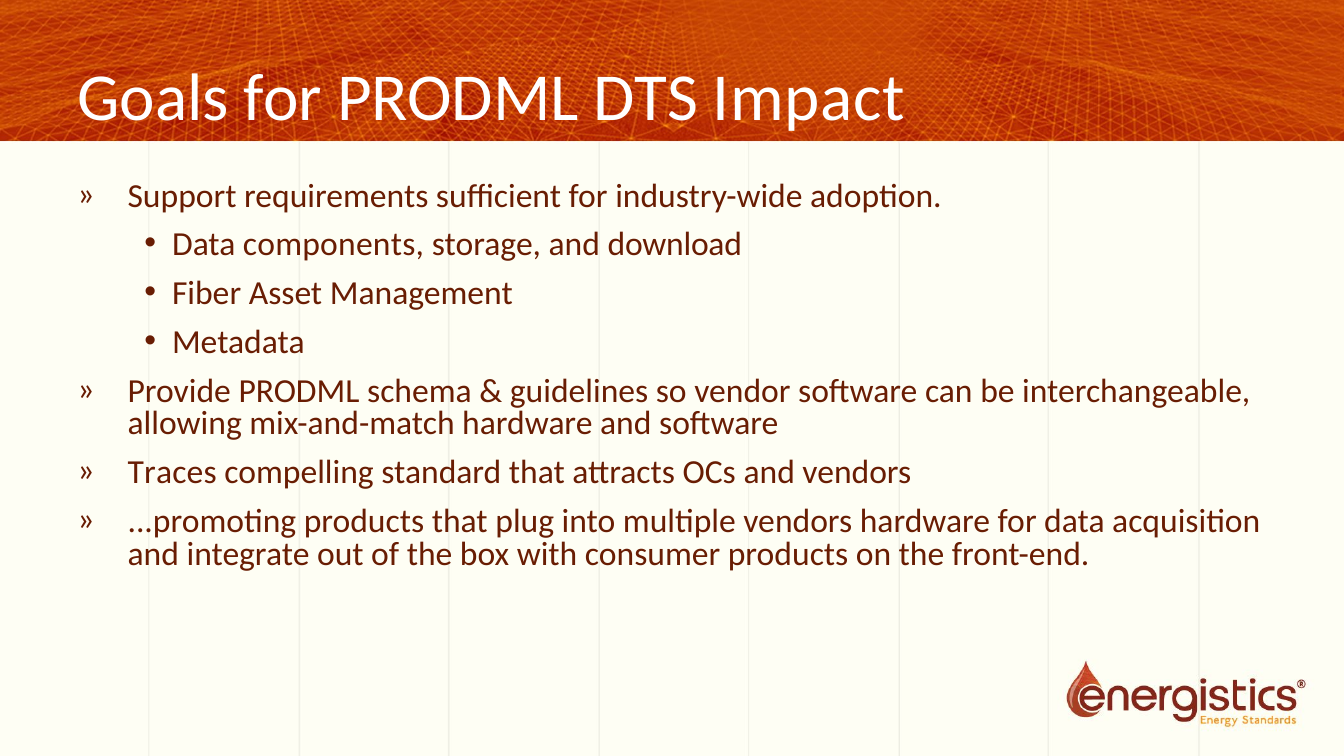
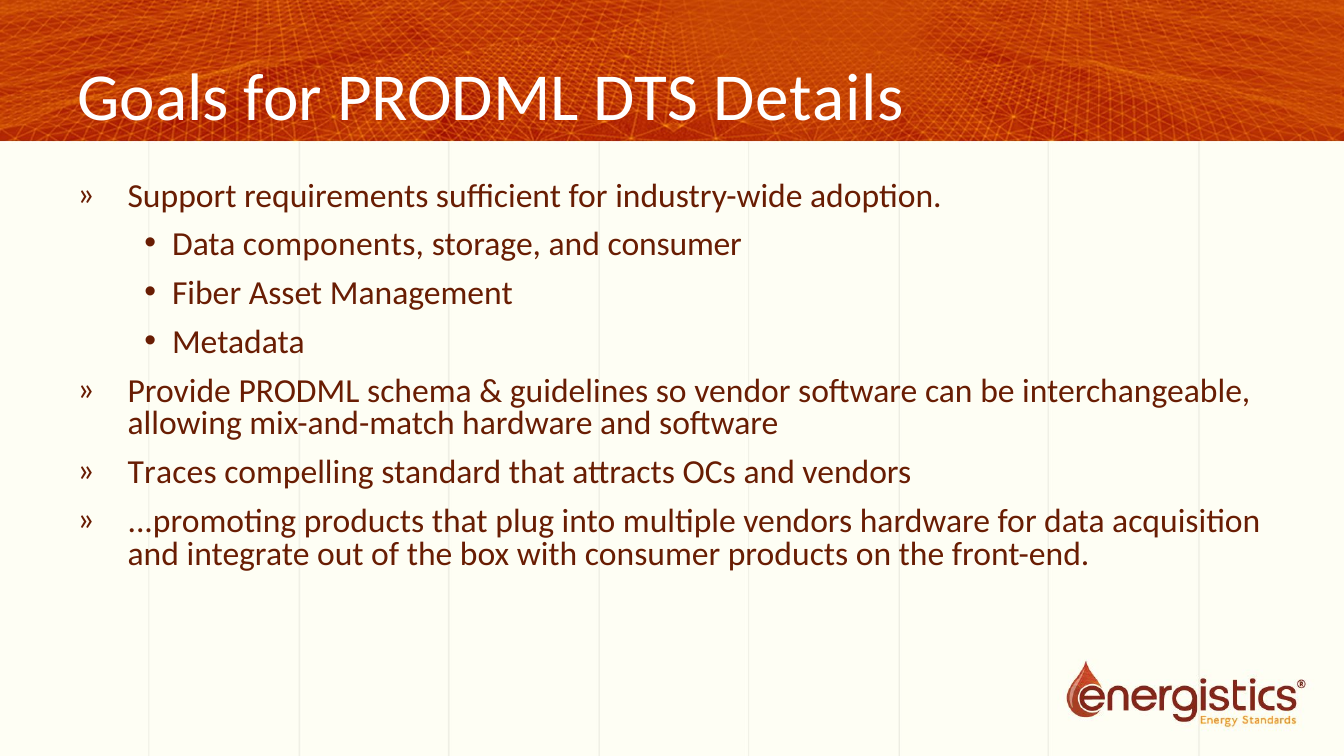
Impact: Impact -> Details (809, 98)
and download: download -> consumer (675, 245)
